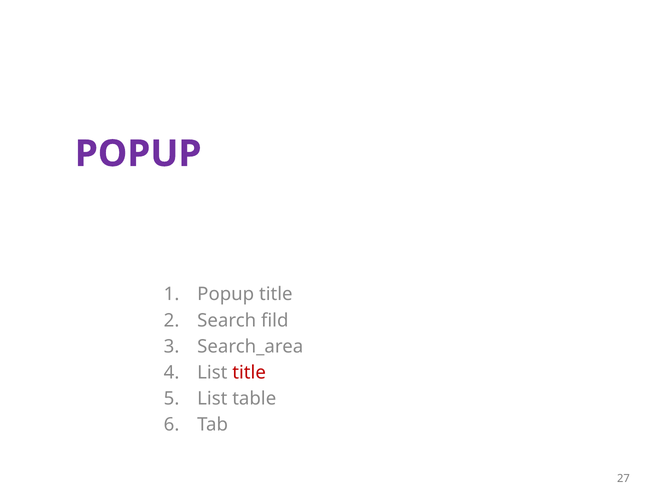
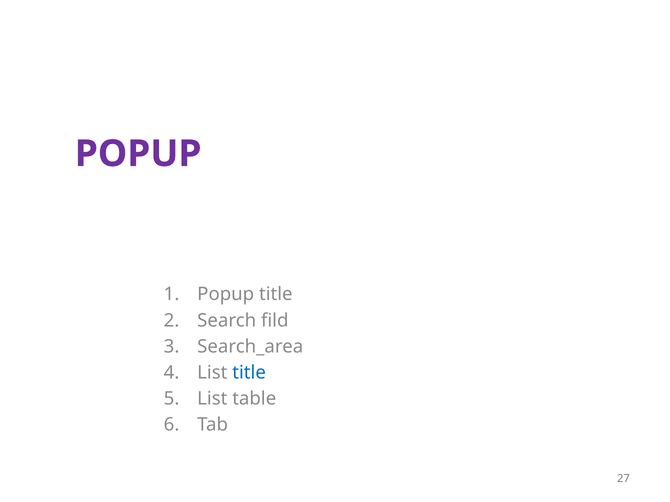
title colour: red -> blue (249, 373)
